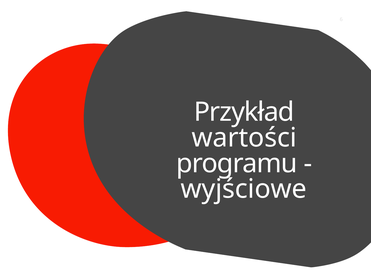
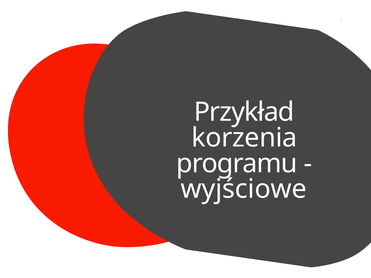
wartości: wartości -> korzenia (244, 138)
